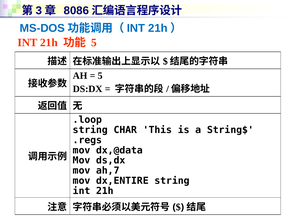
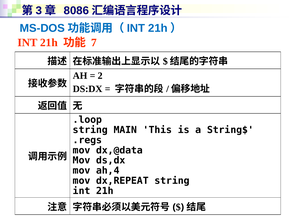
5: 5 -> 7 (94, 43)
5: 5 -> 2 (100, 76)
CHAR: CHAR -> MAIN (125, 130)
ah,7: ah,7 -> ah,4 (108, 171)
dx,ENTIRE: dx,ENTIRE -> dx,REPEAT (122, 181)
